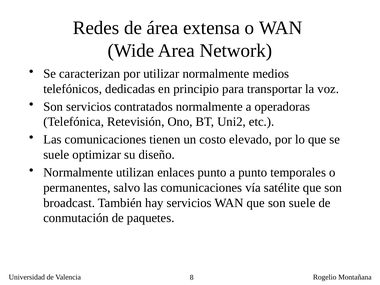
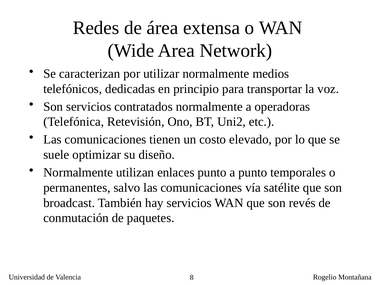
son suele: suele -> revés (302, 203)
